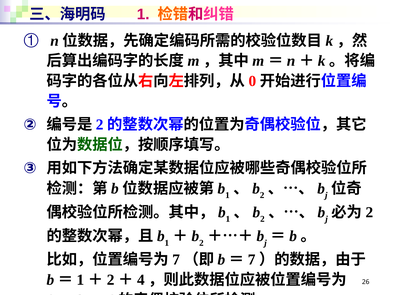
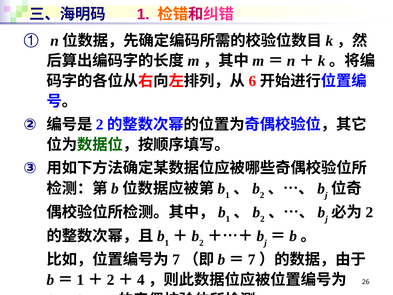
0: 0 -> 6 (252, 81)
